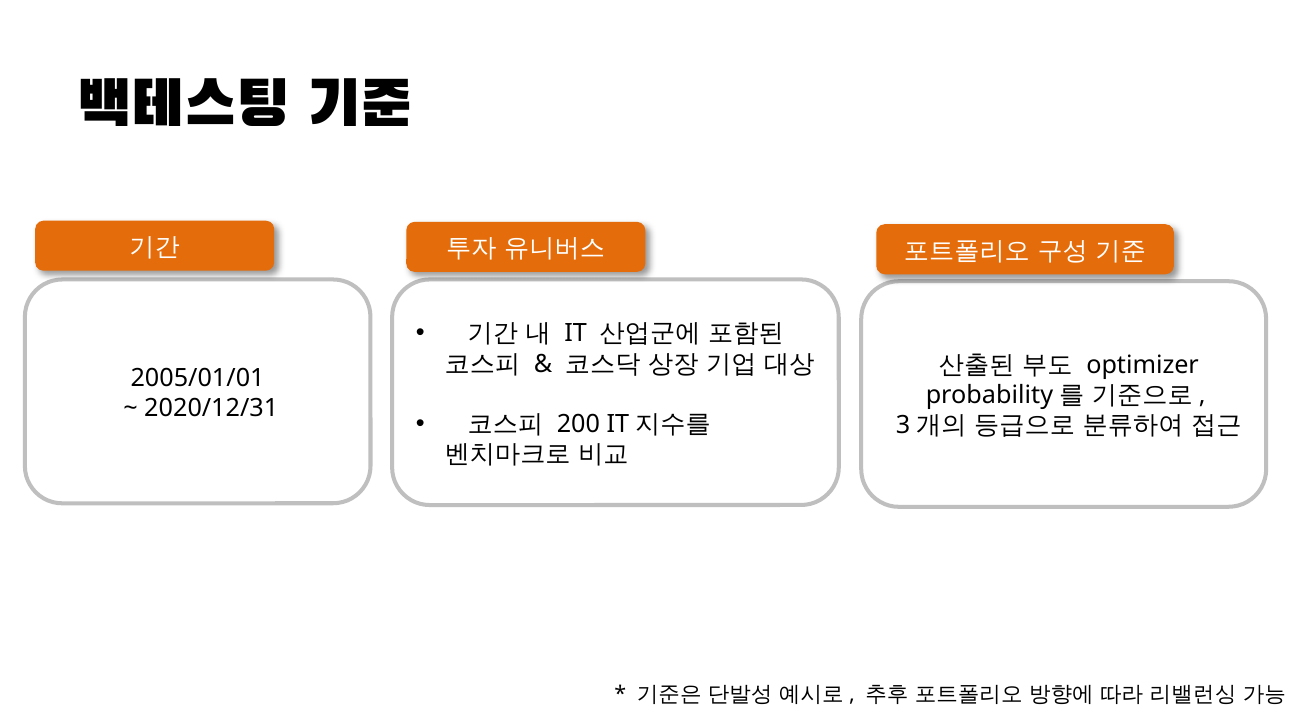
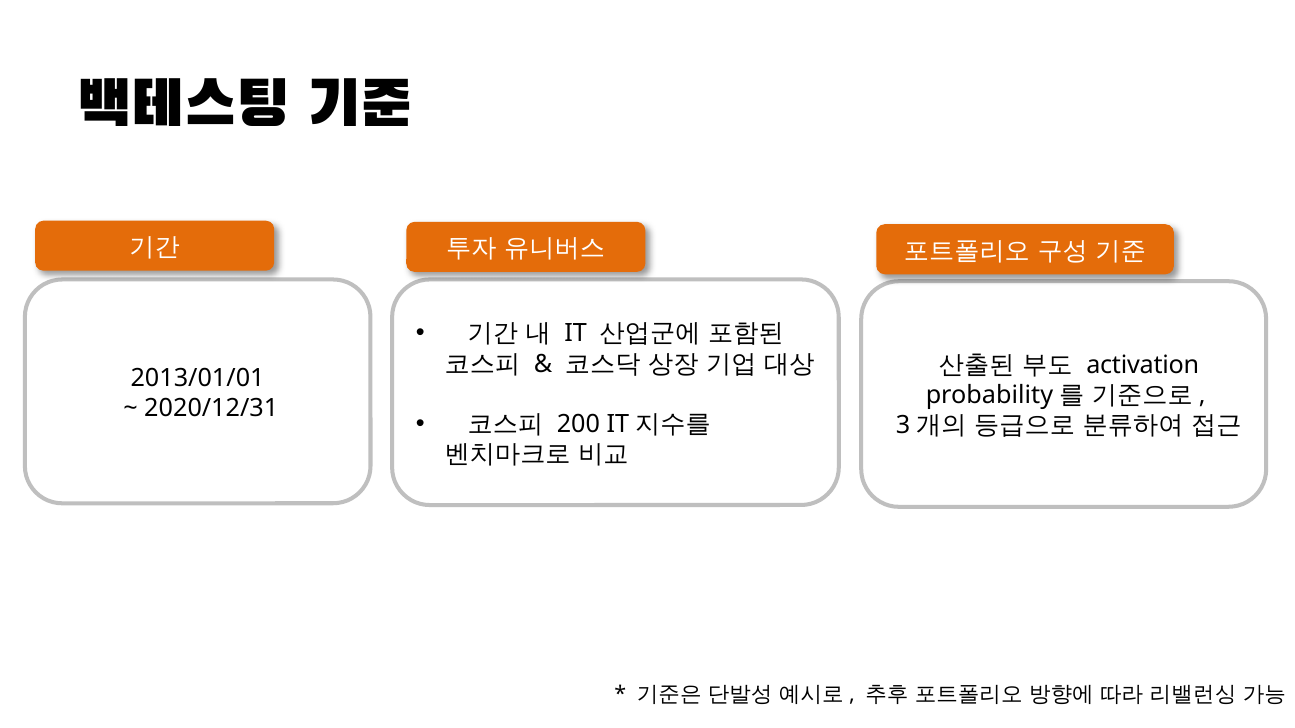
optimizer: optimizer -> activation (1143, 365)
2005/01/01: 2005/01/01 -> 2013/01/01 (198, 378)
